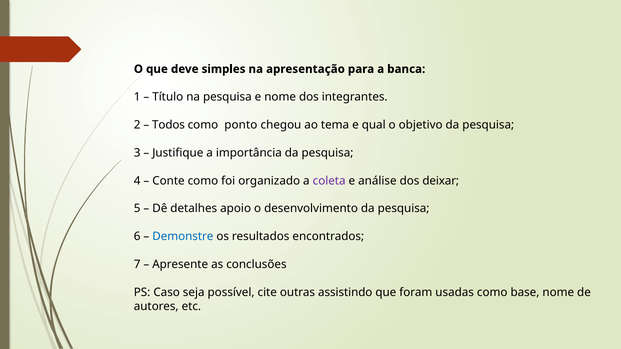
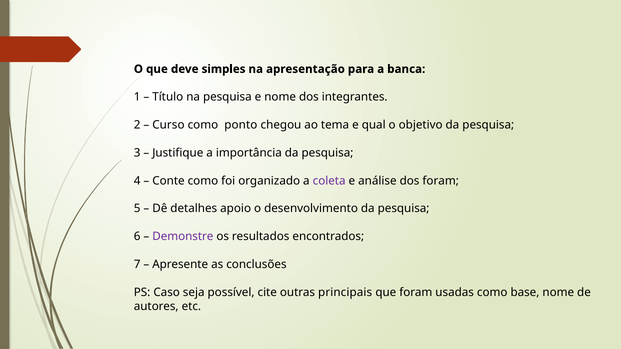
Todos: Todos -> Curso (168, 125)
dos deixar: deixar -> foram (441, 181)
Demonstre colour: blue -> purple (183, 237)
assistindo: assistindo -> principais (345, 293)
